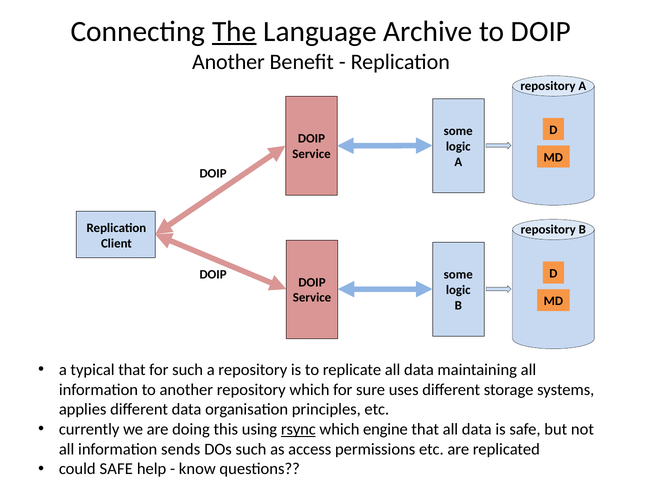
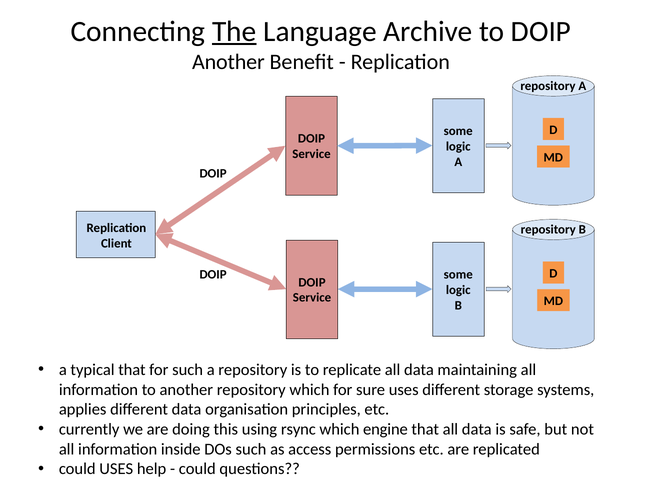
rsync underline: present -> none (298, 430)
sends: sends -> inside (181, 450)
could SAFE: SAFE -> USES (116, 469)
know: know -> could (197, 469)
